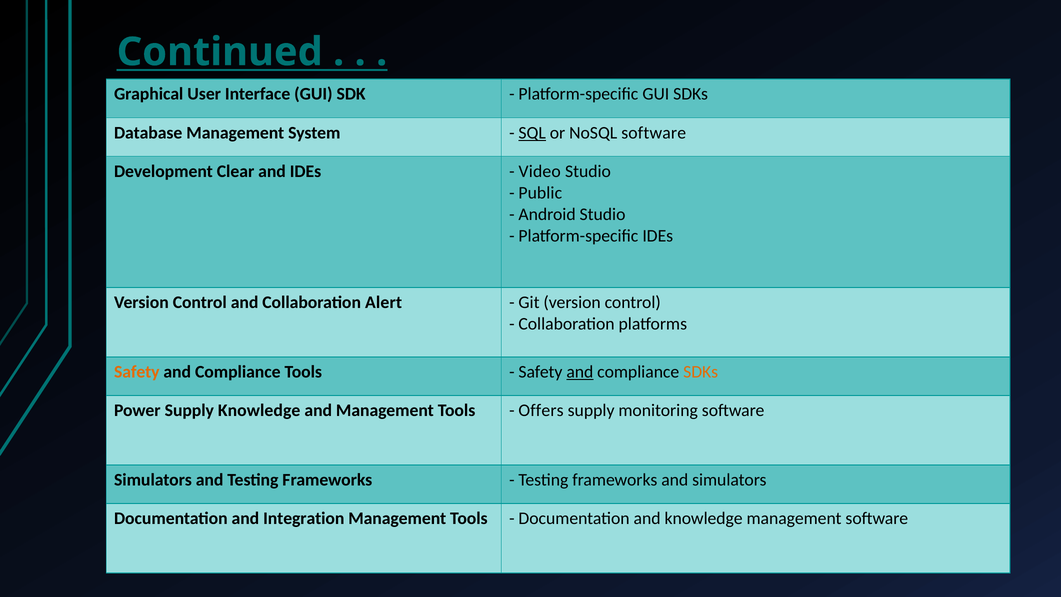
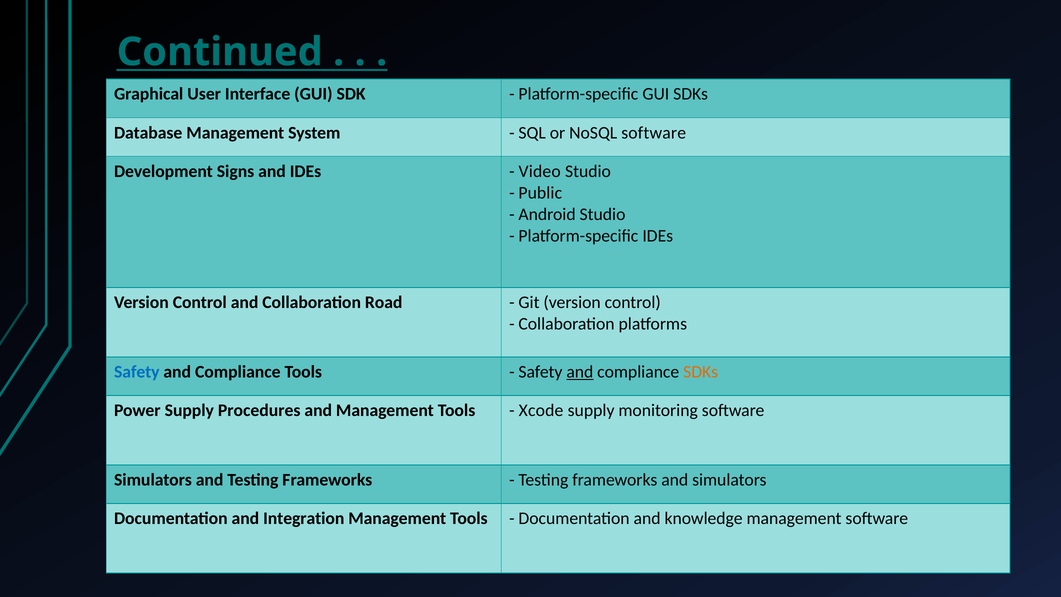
SQL underline: present -> none (532, 133)
Clear: Clear -> Signs (236, 171)
Alert: Alert -> Road (384, 302)
Safety colour: orange -> blue (137, 372)
Supply Knowledge: Knowledge -> Procedures (259, 410)
Offers: Offers -> Xcode (541, 410)
